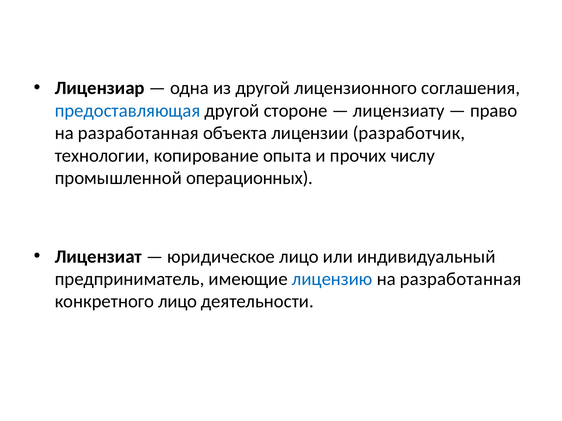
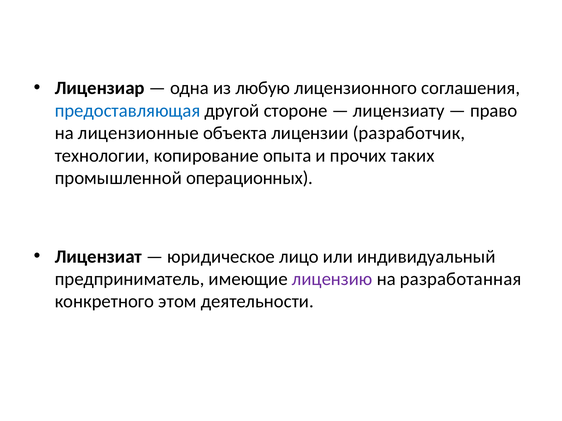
из другой: другой -> любую (263, 88)
разработанная: разработанная -> лицензионные (138, 133)
числу: числу -> таких (413, 156)
лицензию colour: blue -> purple (332, 279)
конкретного лицо: лицо -> этом (177, 302)
